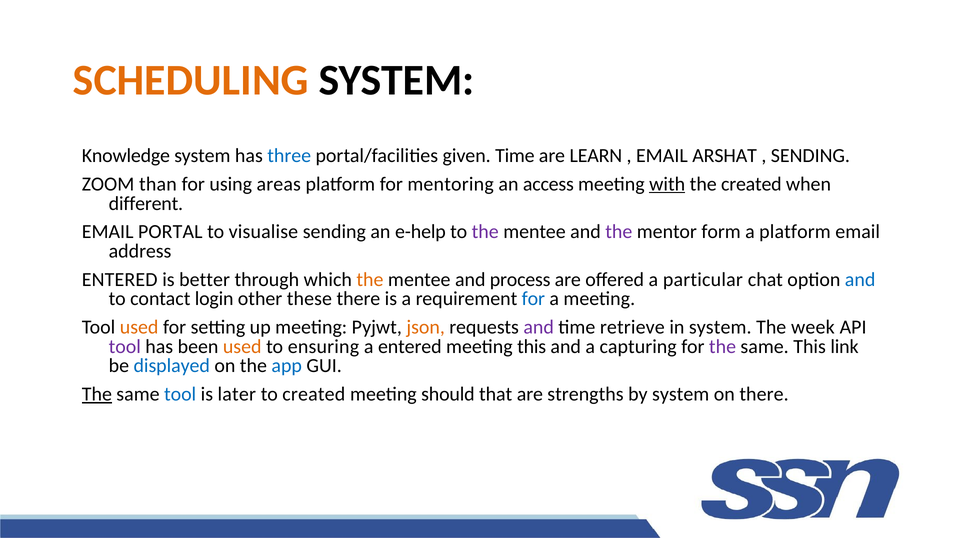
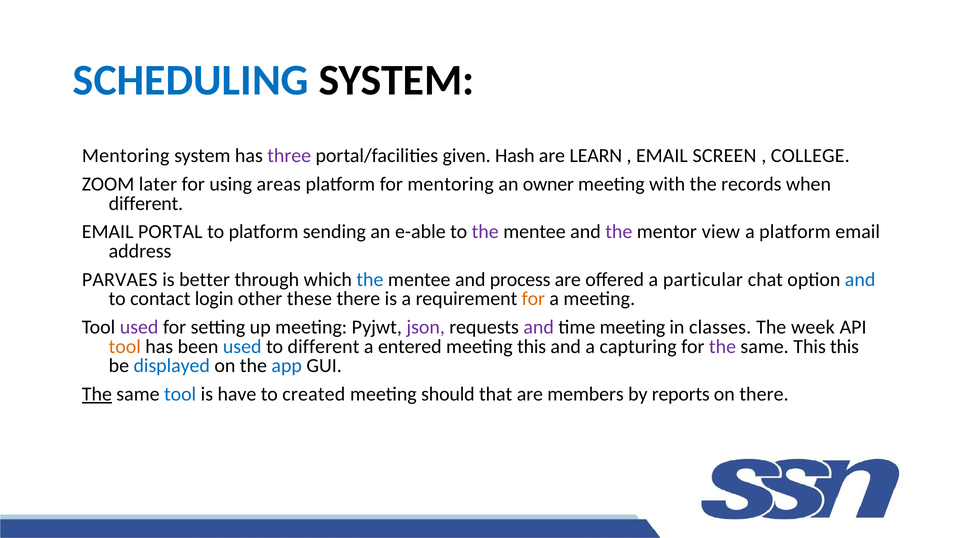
SCHEDULING colour: orange -> blue (191, 80)
Knowledge: Knowledge -> Mentoring (126, 156)
three colour: blue -> purple (289, 156)
given Time: Time -> Hash (515, 156)
ARSHAT: ARSHAT -> SCREEN (724, 156)
SENDING: SENDING -> COLLEGE (810, 156)
than: than -> later (158, 184)
access: access -> owner (548, 184)
with underline: present -> none (667, 184)
the created: created -> records (751, 184)
to visualise: visualise -> platform (264, 232)
e-help: e-help -> e-able (420, 232)
form: form -> view (721, 232)
ENTERED: ENTERED -> PARVAES (120, 279)
the colour: orange -> blue (370, 279)
for colour: blue -> orange (533, 299)
used colour: orange -> purple (139, 327)
json colour: orange -> purple (426, 327)
time retrieve: retrieve -> meeting (633, 327)
in system: system -> classes (720, 327)
tool colour: purple -> orange (125, 346)
used colour: orange -> blue (242, 346)
to ensuring: ensuring -> different (324, 346)
This link: link -> this (845, 346)
later: later -> have (237, 394)
strengths: strengths -> members (586, 394)
by system: system -> reports (681, 394)
